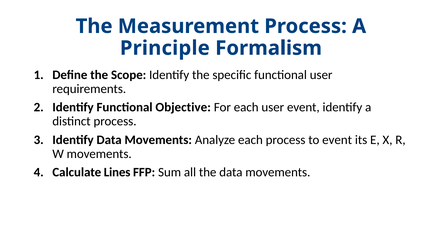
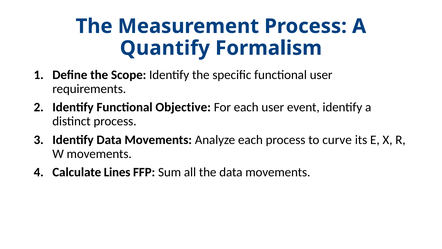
Principle: Principle -> Quantify (165, 48)
to event: event -> curve (337, 140)
